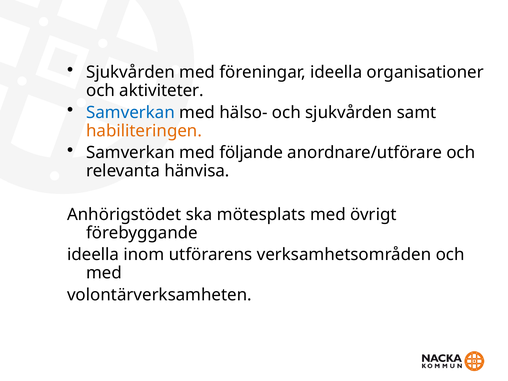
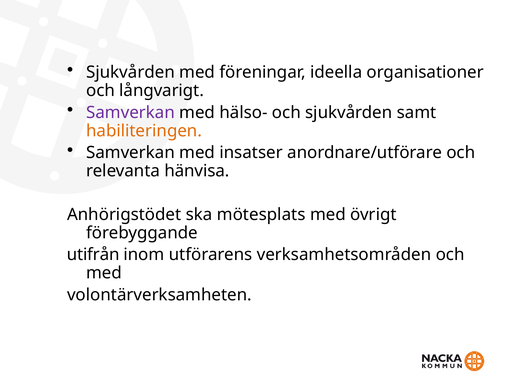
aktiviteter: aktiviteter -> långvarigt (162, 91)
Samverkan colour: blue -> purple (131, 112)
följande: följande -> insatser (251, 153)
ideella: ideella -> utifrån (93, 255)
